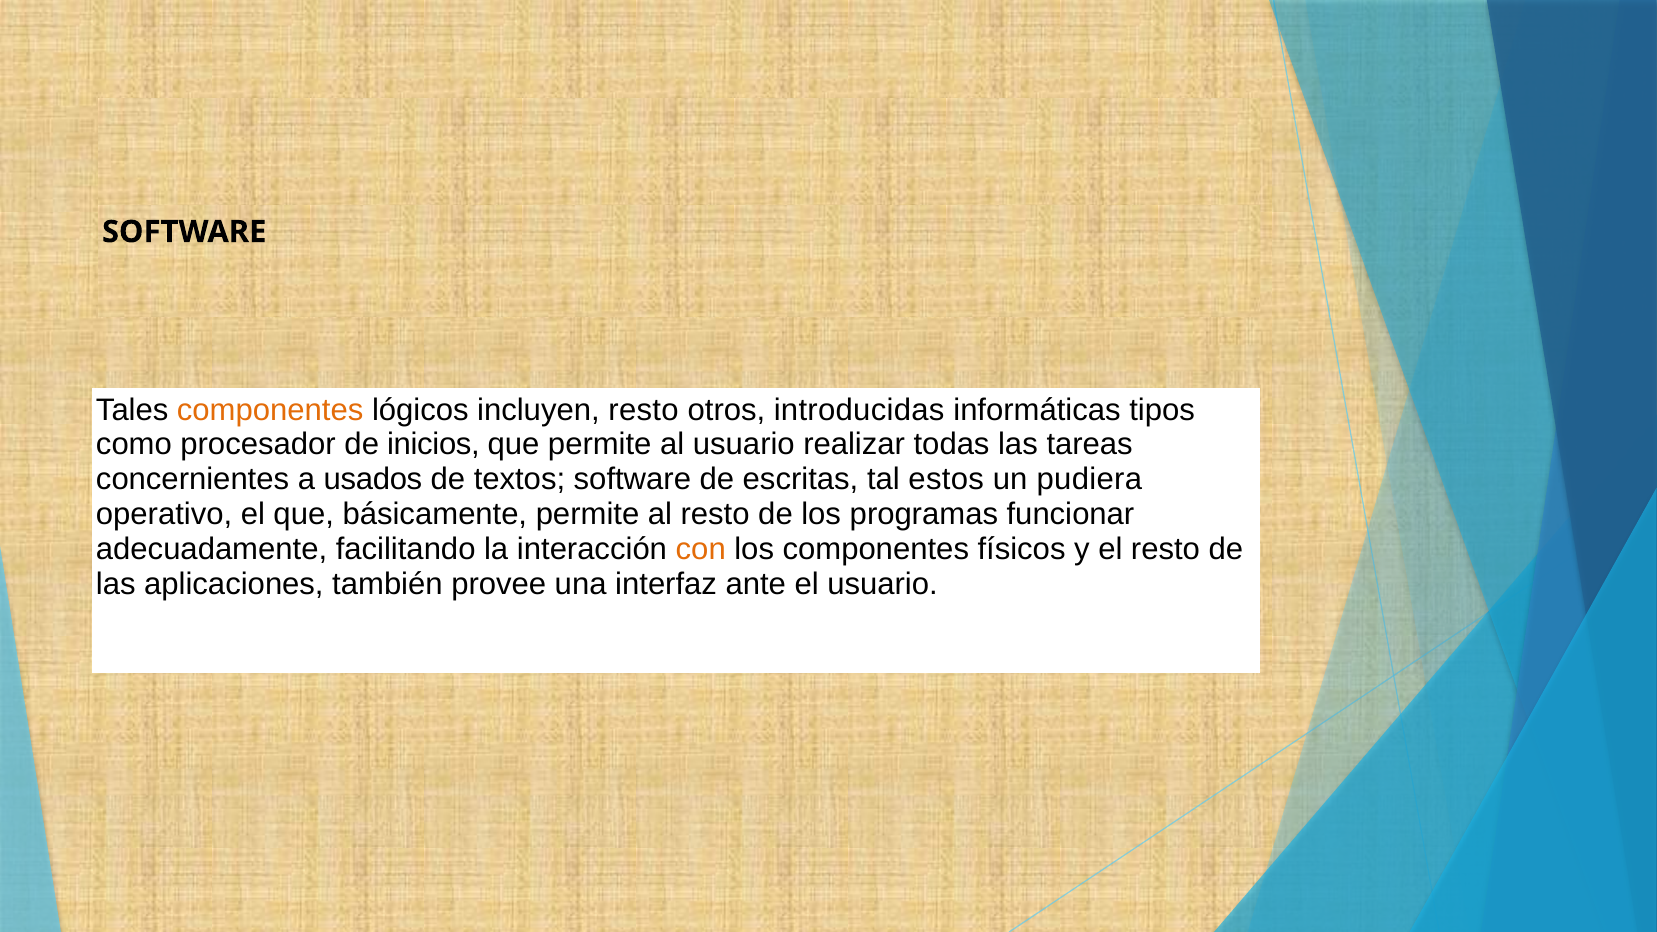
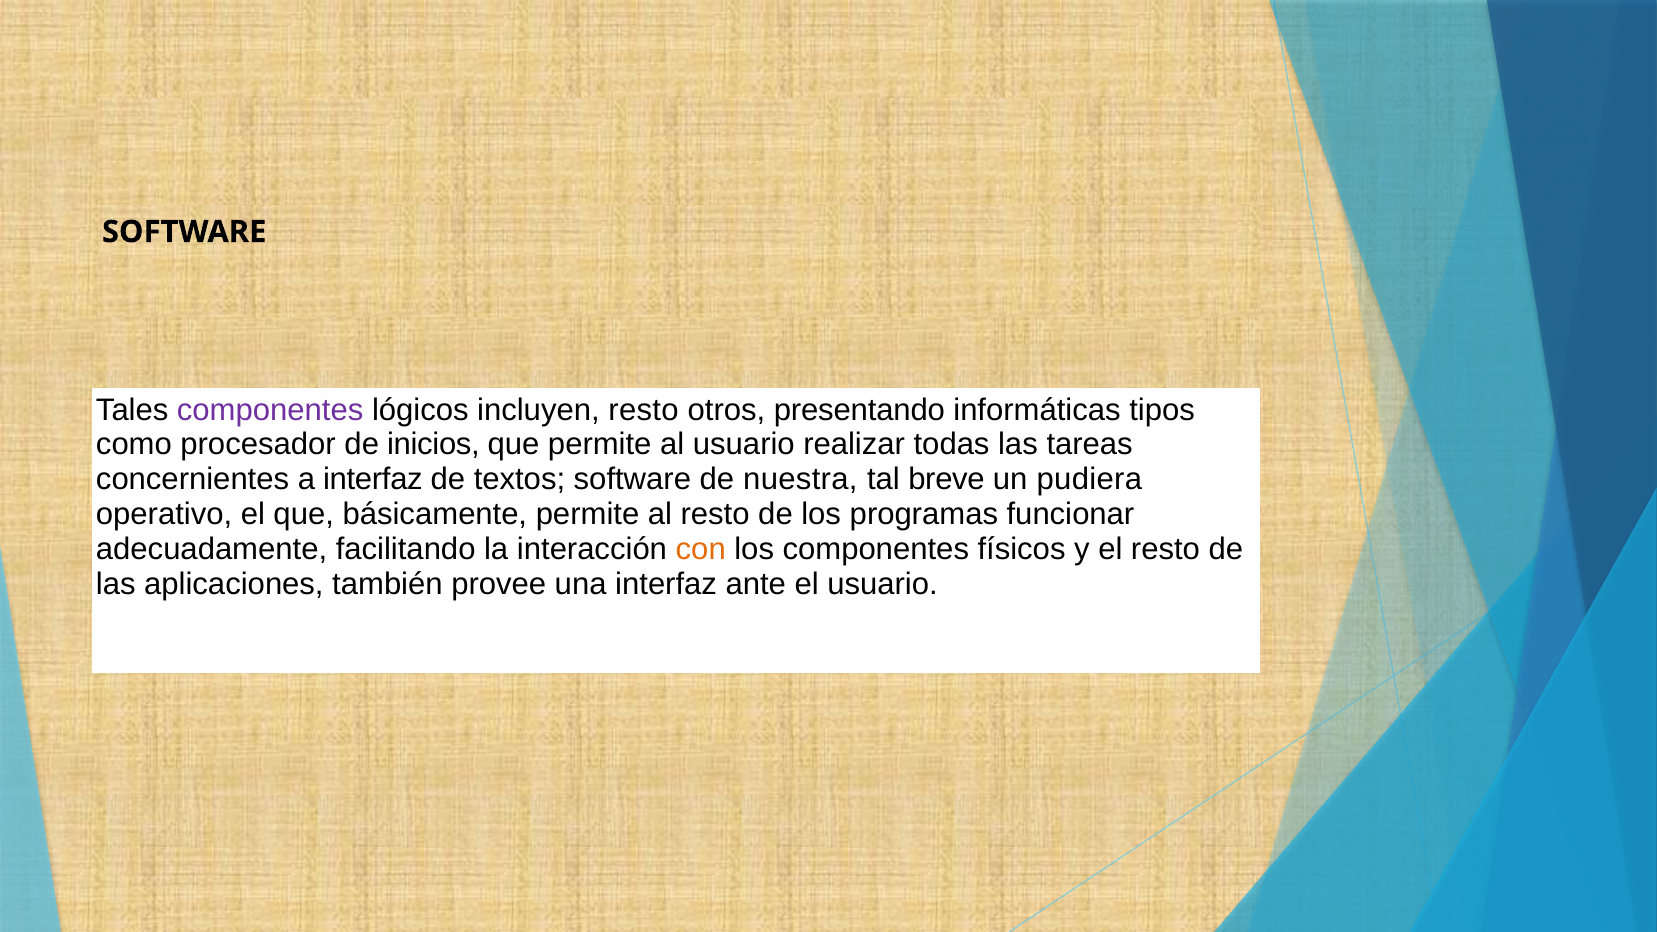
componentes colour: orange -> purple (270, 410)
introducidas: introducidas -> presentando (859, 410)
a usados: usados -> interfaz (373, 479)
escritas: escritas -> nuestra (800, 479)
estos: estos -> breve (946, 479)
